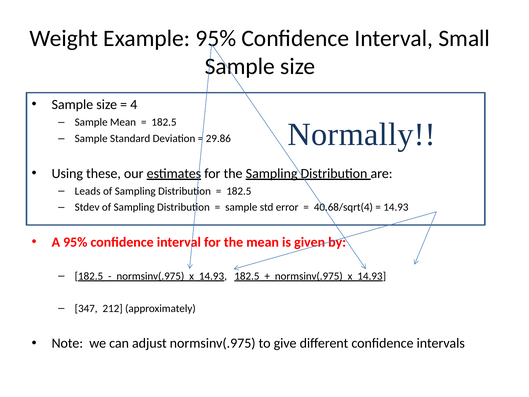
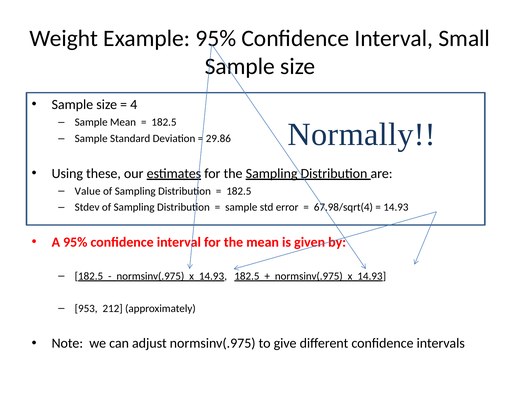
Leads: Leads -> Value (88, 191)
40.68/sqrt(4: 40.68/sqrt(4 -> 67.98/sqrt(4 (343, 207)
347: 347 -> 953 (86, 308)
